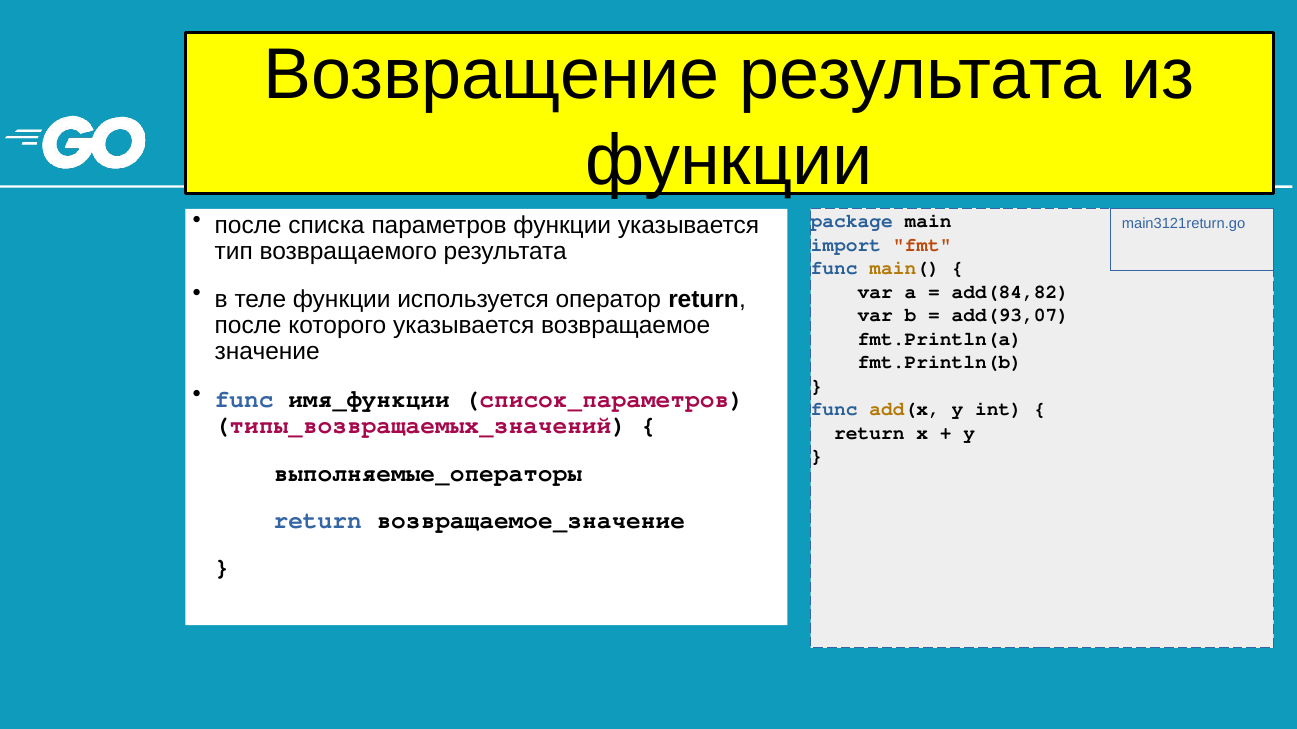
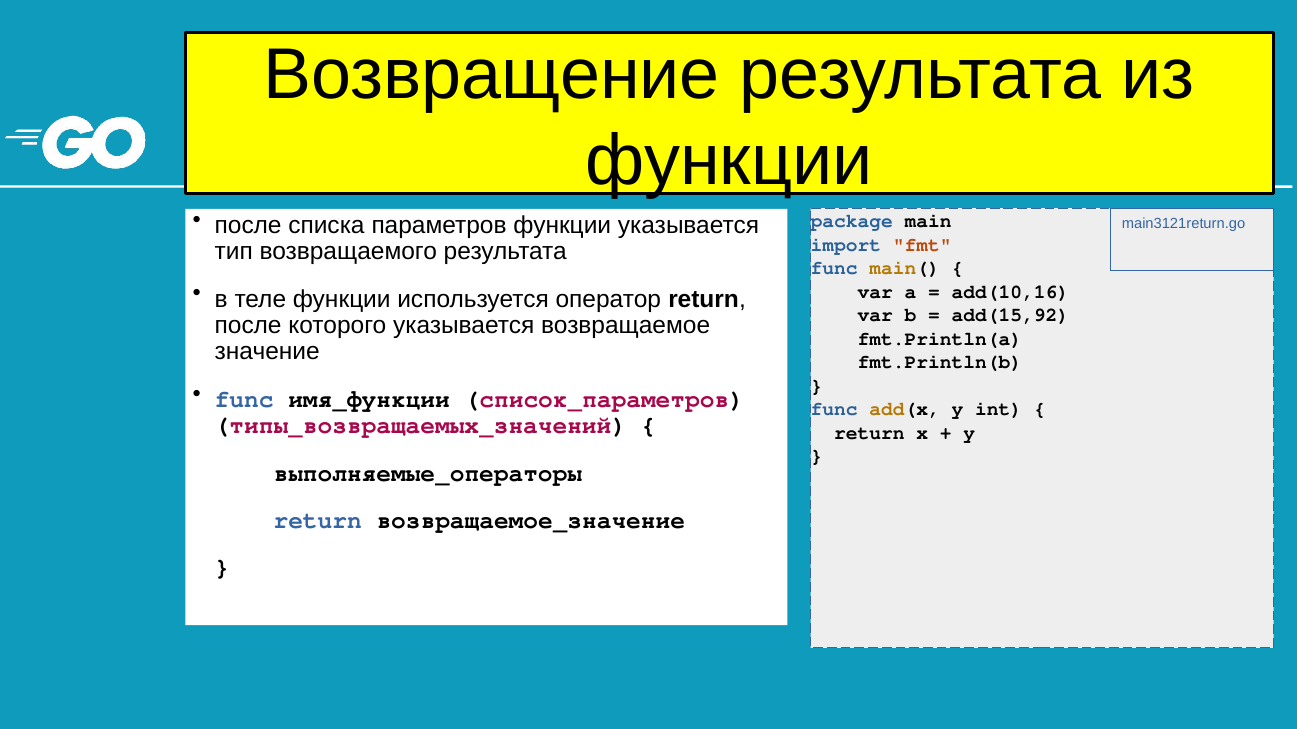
add(84,82: add(84,82 -> add(10,16 (1010, 292)
add(93,07: add(93,07 -> add(15,92 (1010, 316)
